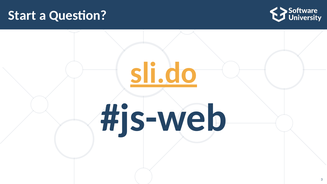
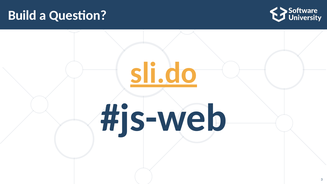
Start: Start -> Build (22, 15)
